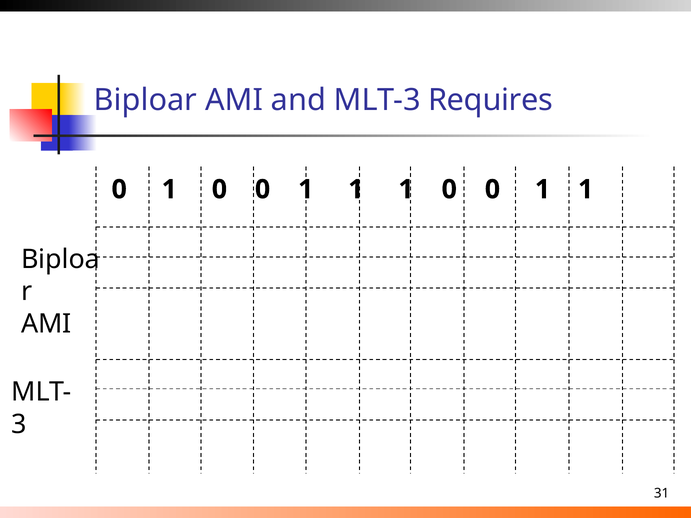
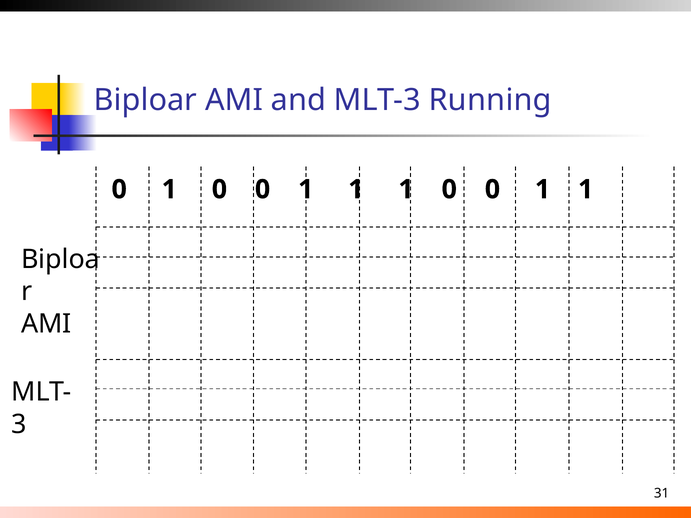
Requires: Requires -> Running (490, 100)
